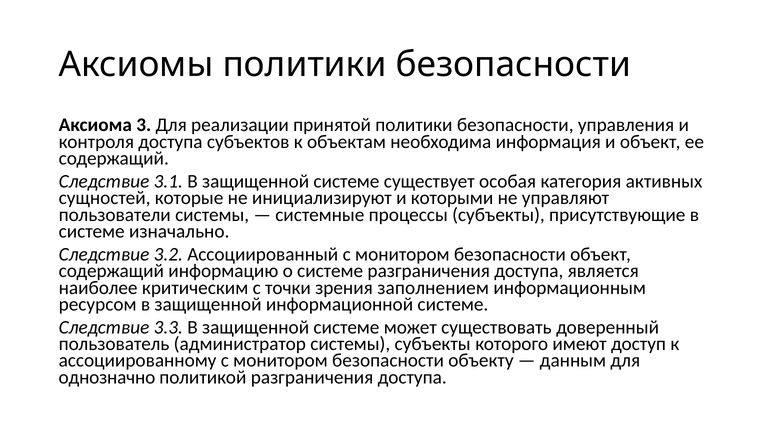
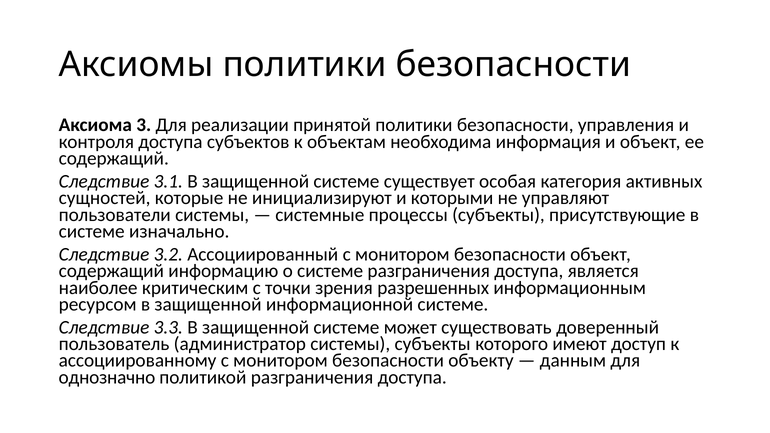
заполнением: заполнением -> разрешенных (433, 288)
